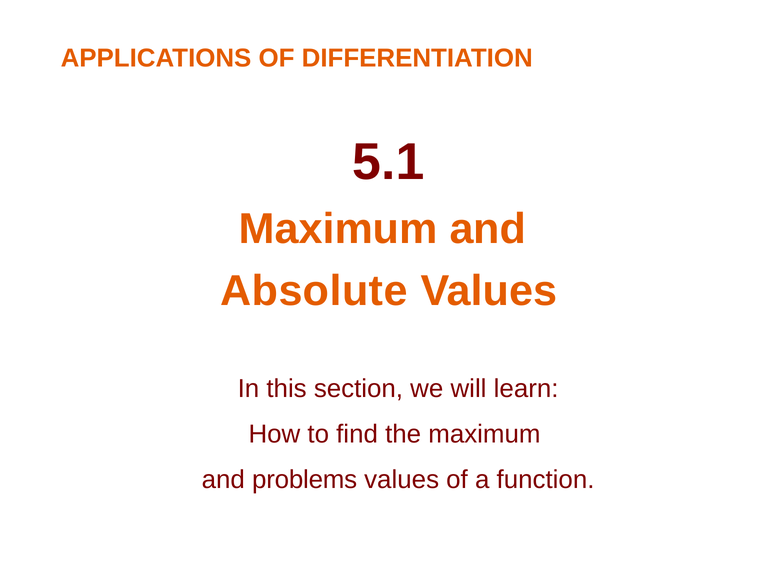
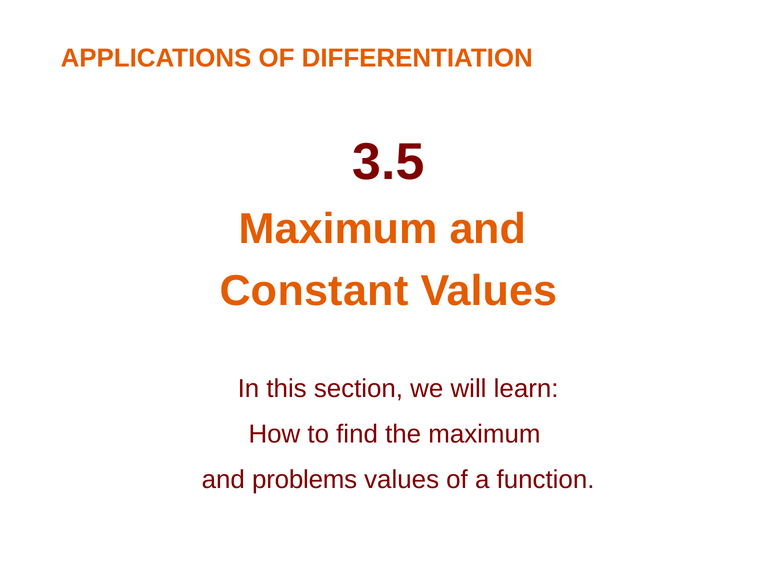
5.1: 5.1 -> 3.5 (388, 162)
Absolute: Absolute -> Constant (314, 291)
